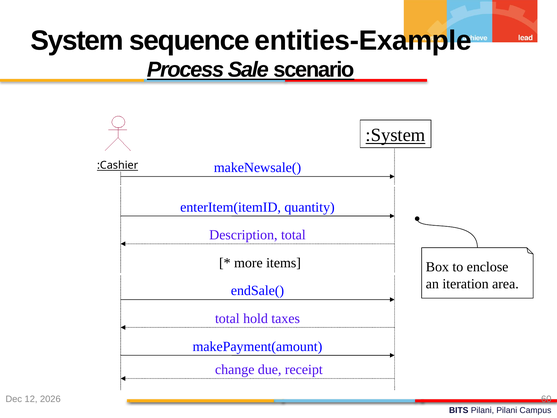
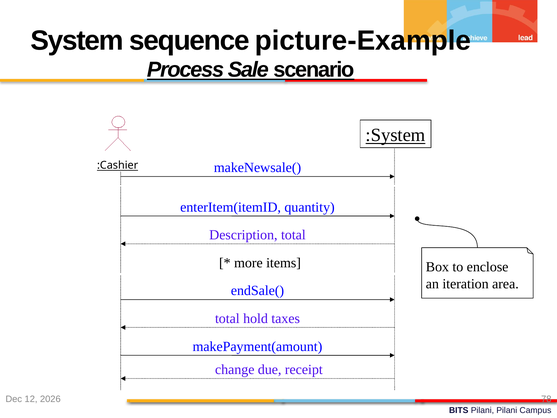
entities-Example: entities-Example -> picture-Example (363, 40)
60: 60 -> 78 (546, 399)
